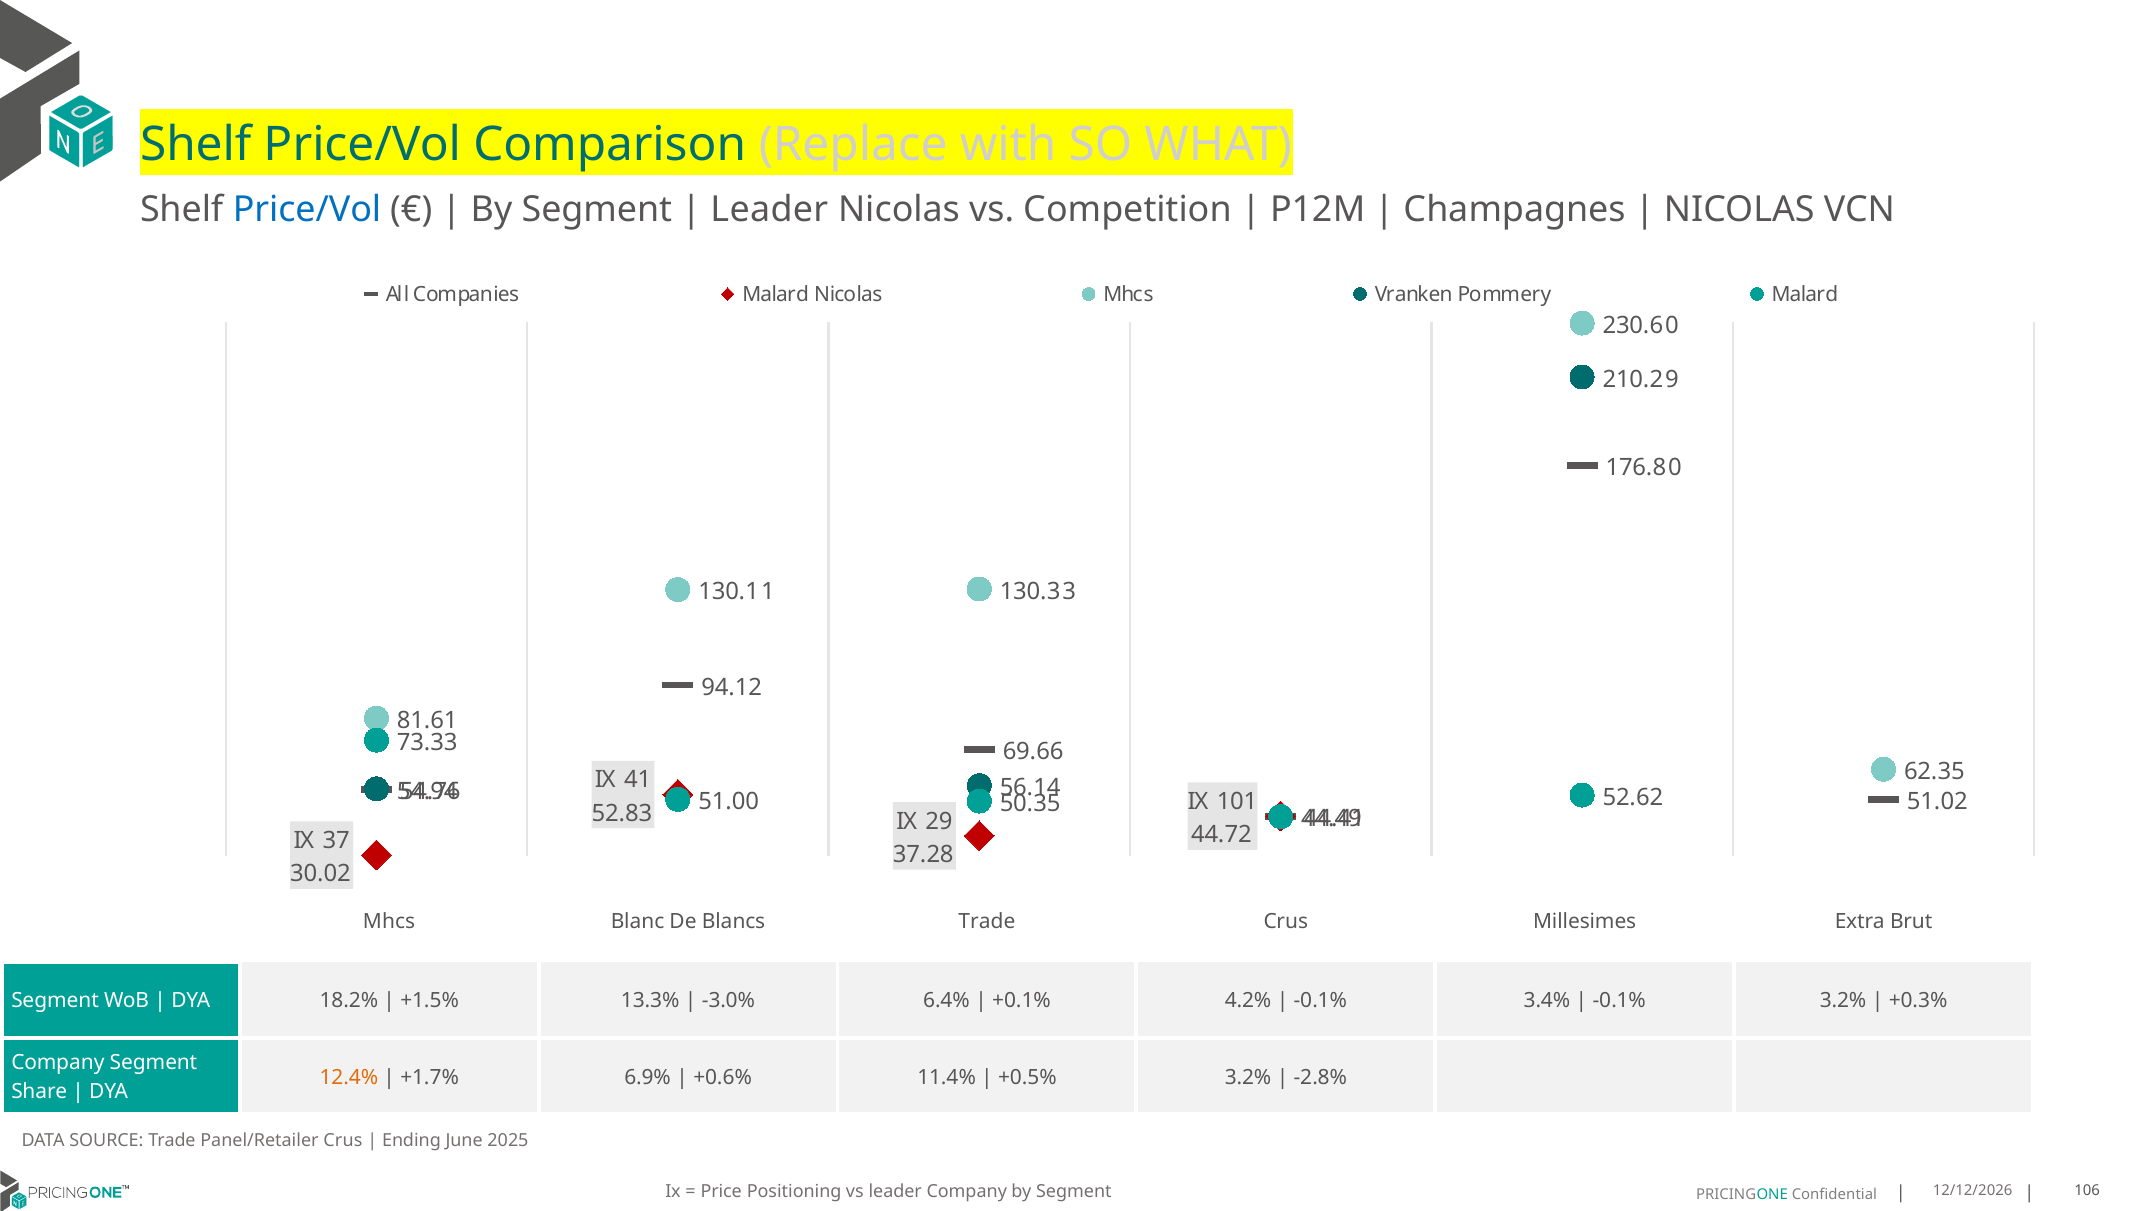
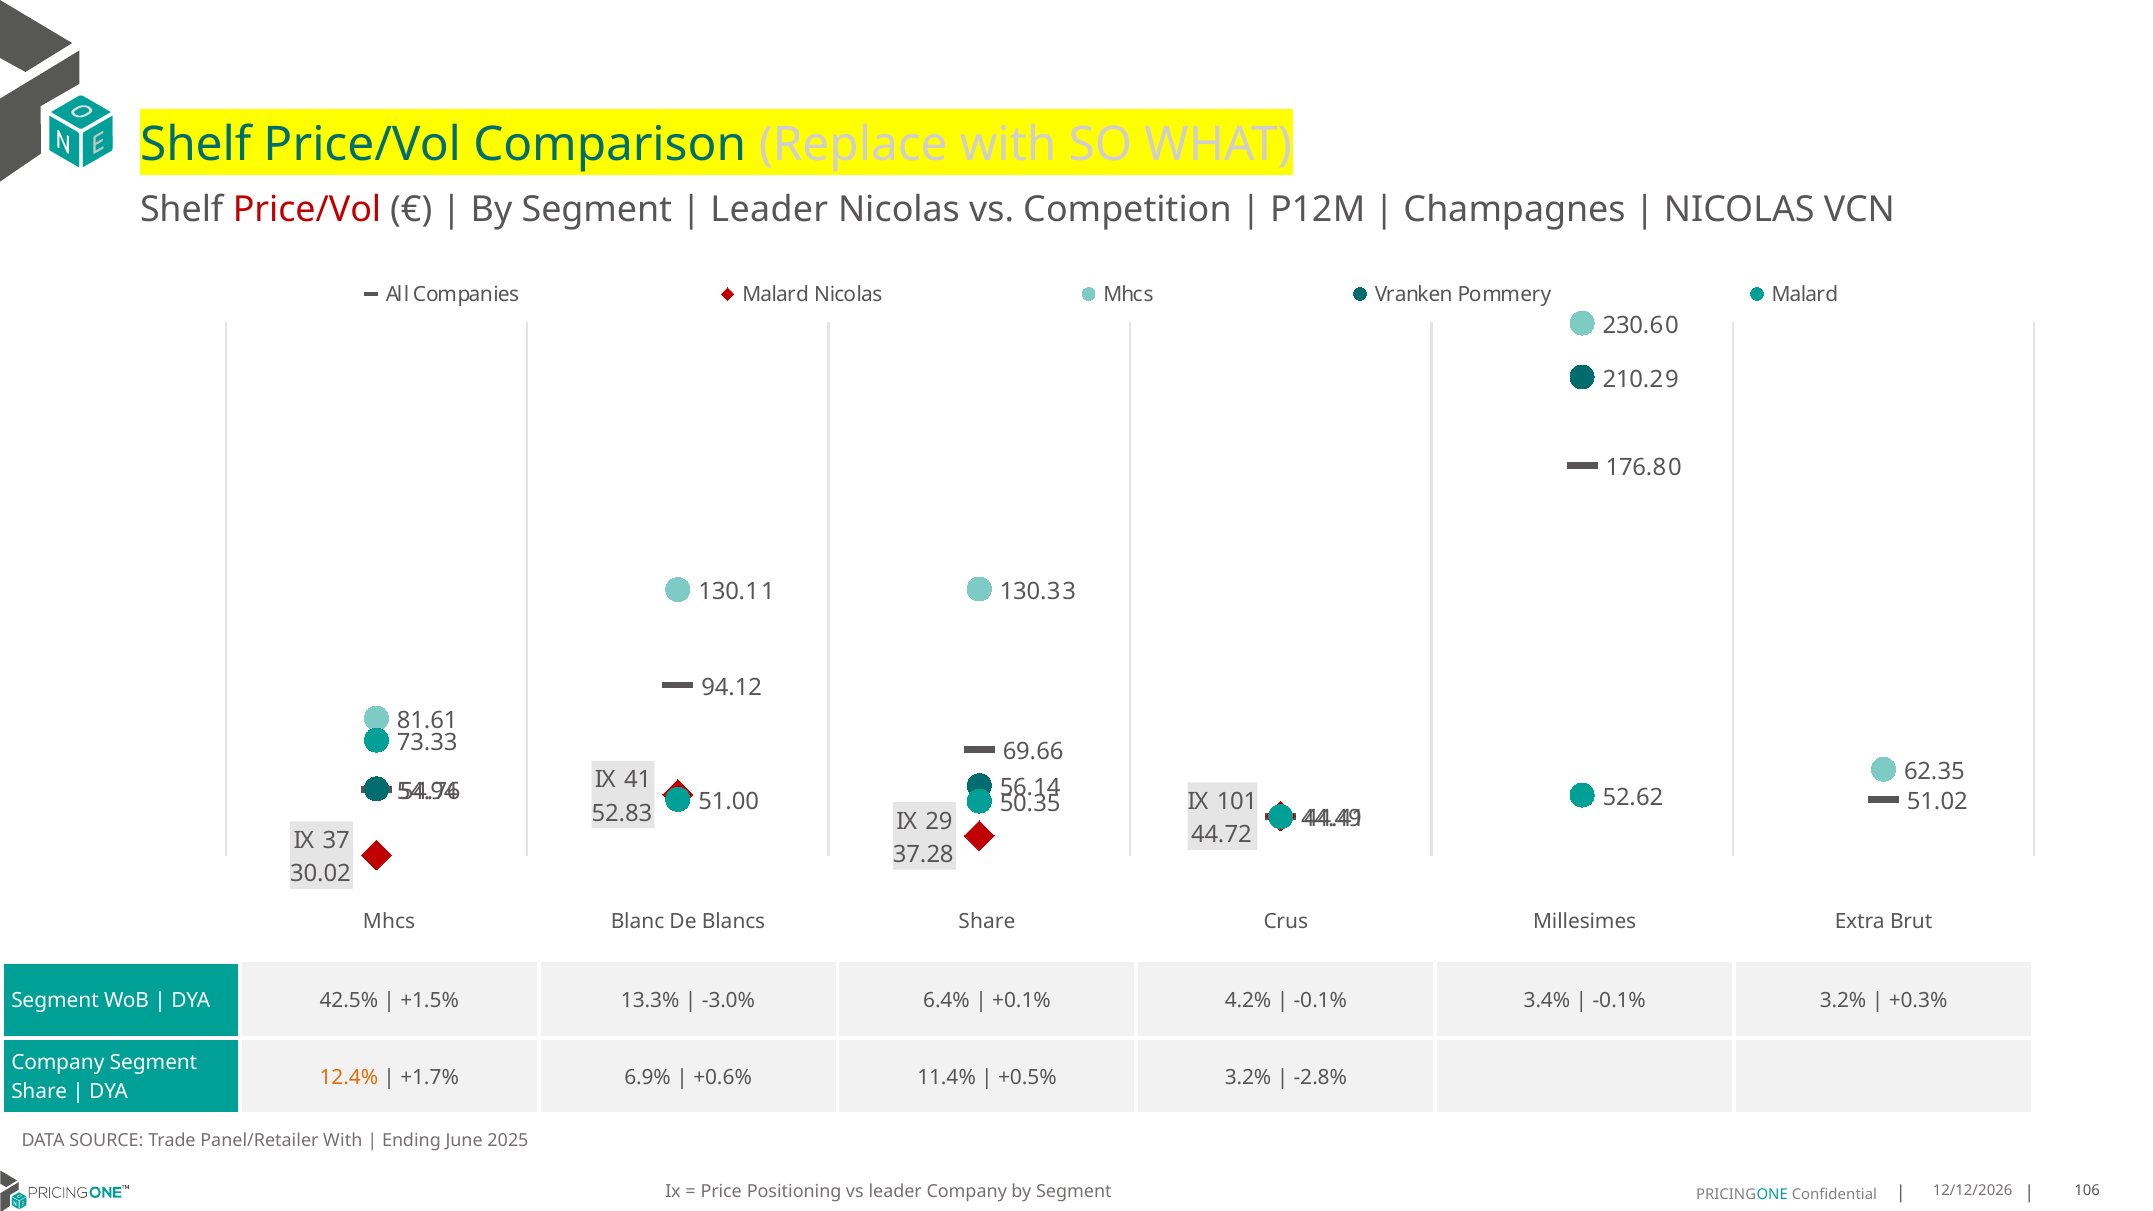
Price/Vol colour: blue -> red (307, 210)
Blancs Trade: Trade -> Share (987, 922)
18.2%: 18.2% -> 42.5% (349, 1001)
Panel/Retailer Crus: Crus -> With (343, 1141)
